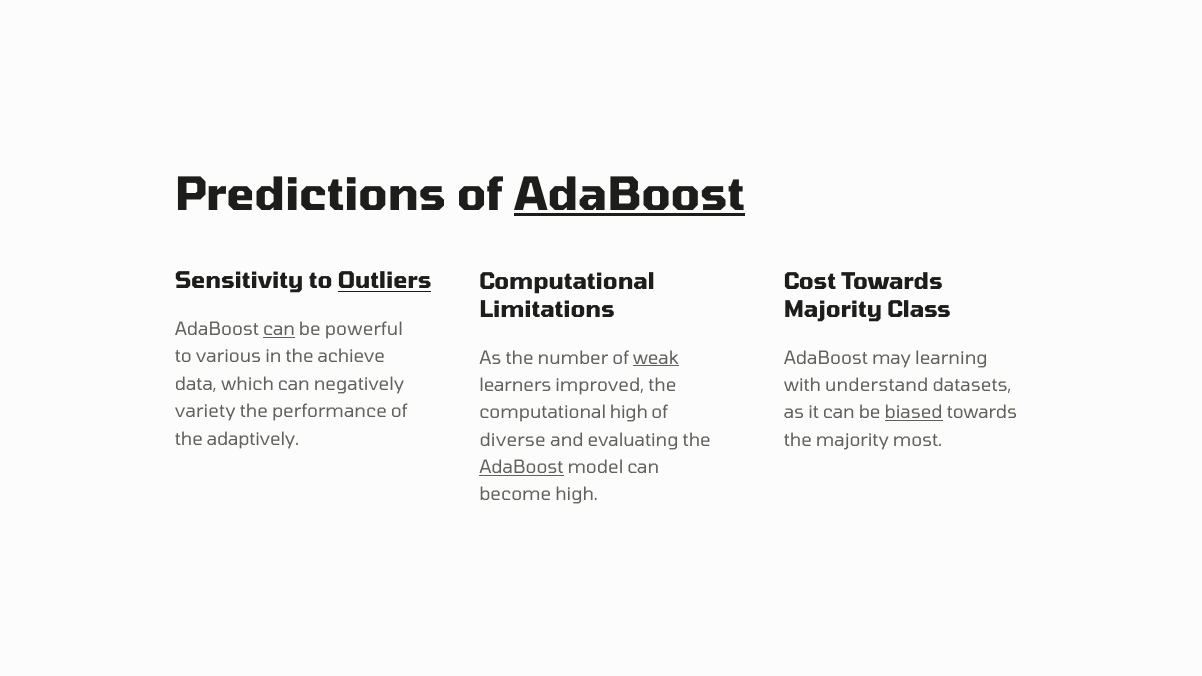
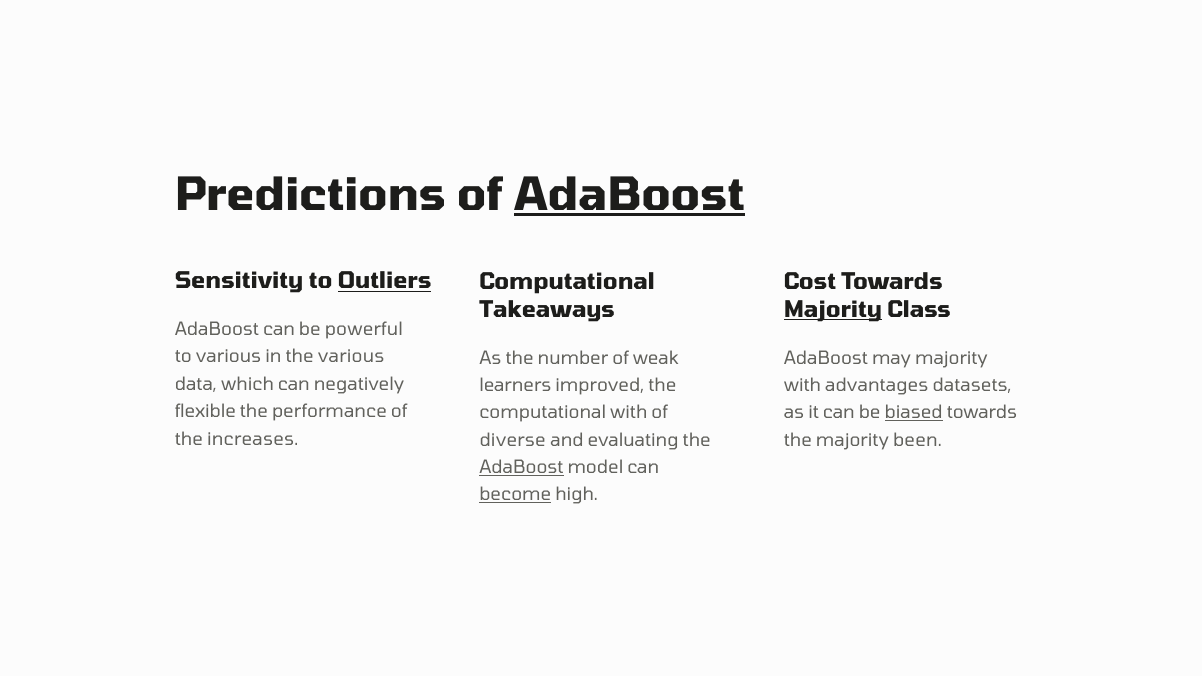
Limitations: Limitations -> Takeaways (547, 310)
Majority underline: none -> present (833, 310)
can underline: present -> none (279, 330)
the achieve: achieve -> various (351, 357)
weak underline: present -> none (656, 358)
may learning: learning -> majority (951, 358)
understand: understand -> advantages (877, 386)
variety: variety -> flexible (205, 412)
computational high: high -> with (629, 413)
adaptively: adaptively -> increases (253, 439)
most: most -> been (917, 440)
become underline: none -> present (515, 495)
